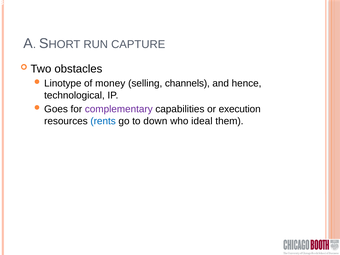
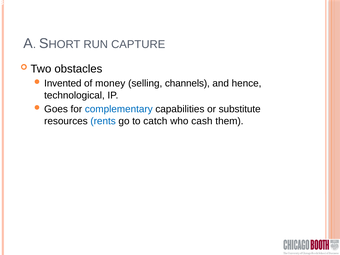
Linotype: Linotype -> Invented (63, 83)
complementary colour: purple -> blue (119, 109)
execution: execution -> substitute (240, 109)
down: down -> catch (155, 121)
ideal: ideal -> cash (202, 121)
